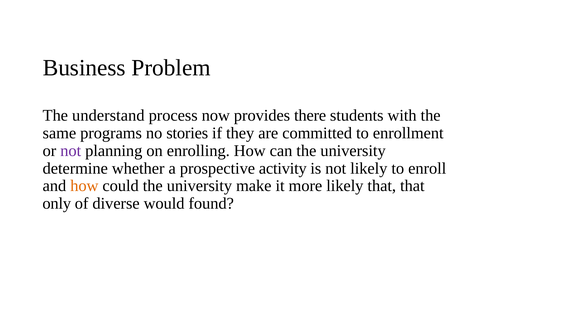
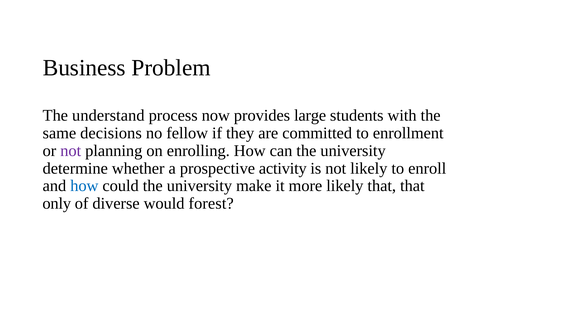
there: there -> large (310, 116)
programs: programs -> decisions (111, 133)
stories: stories -> fellow (187, 133)
how colour: orange -> blue (84, 186)
found: found -> forest (211, 204)
